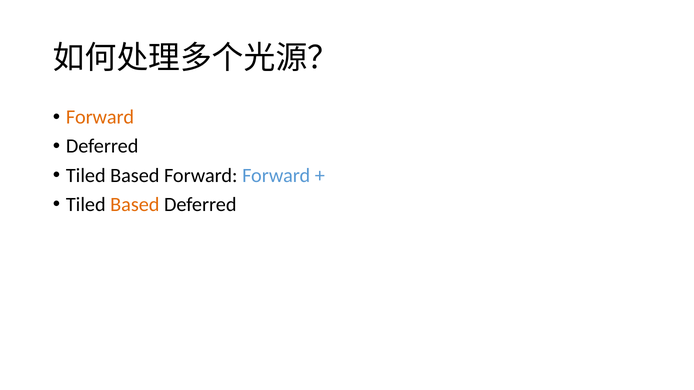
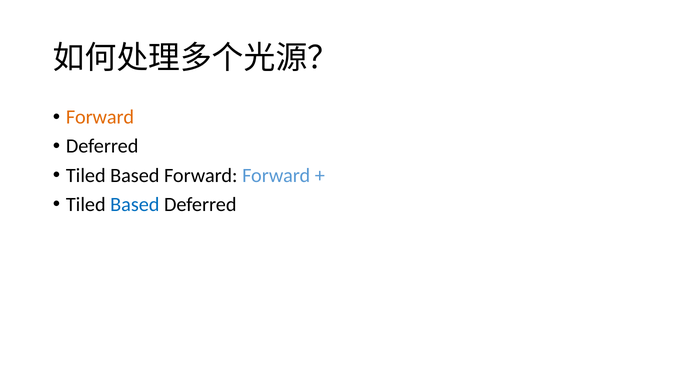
Based colour: orange -> blue (135, 205)
